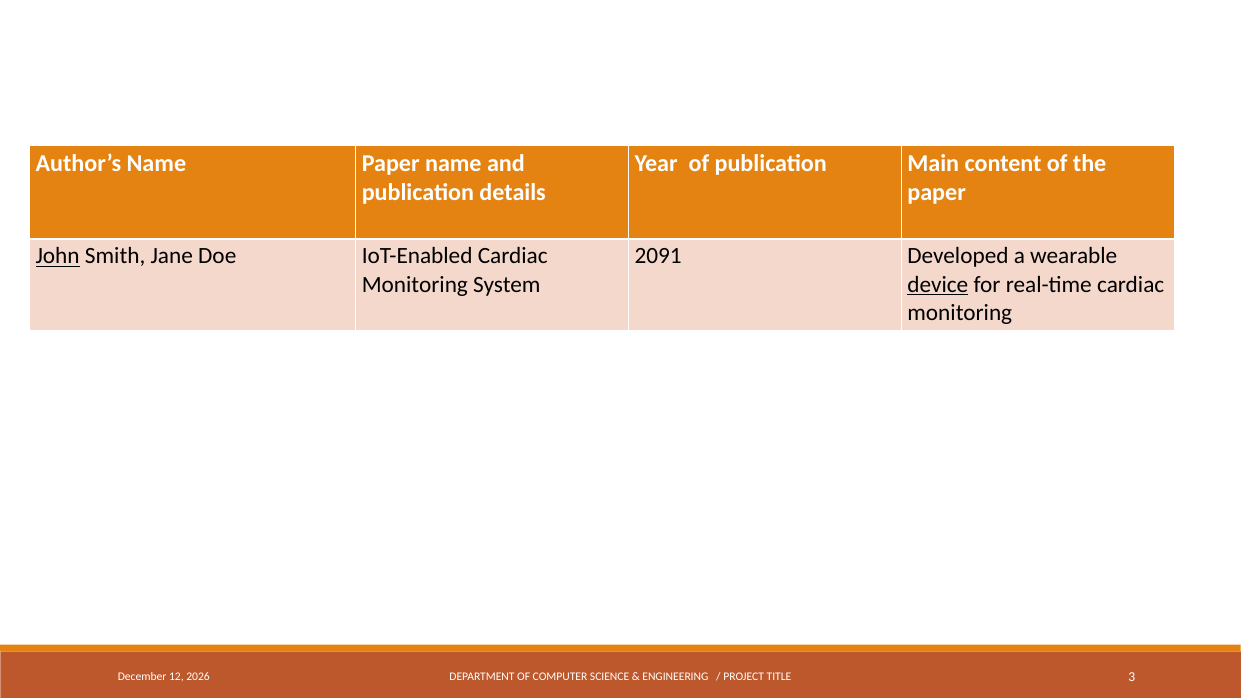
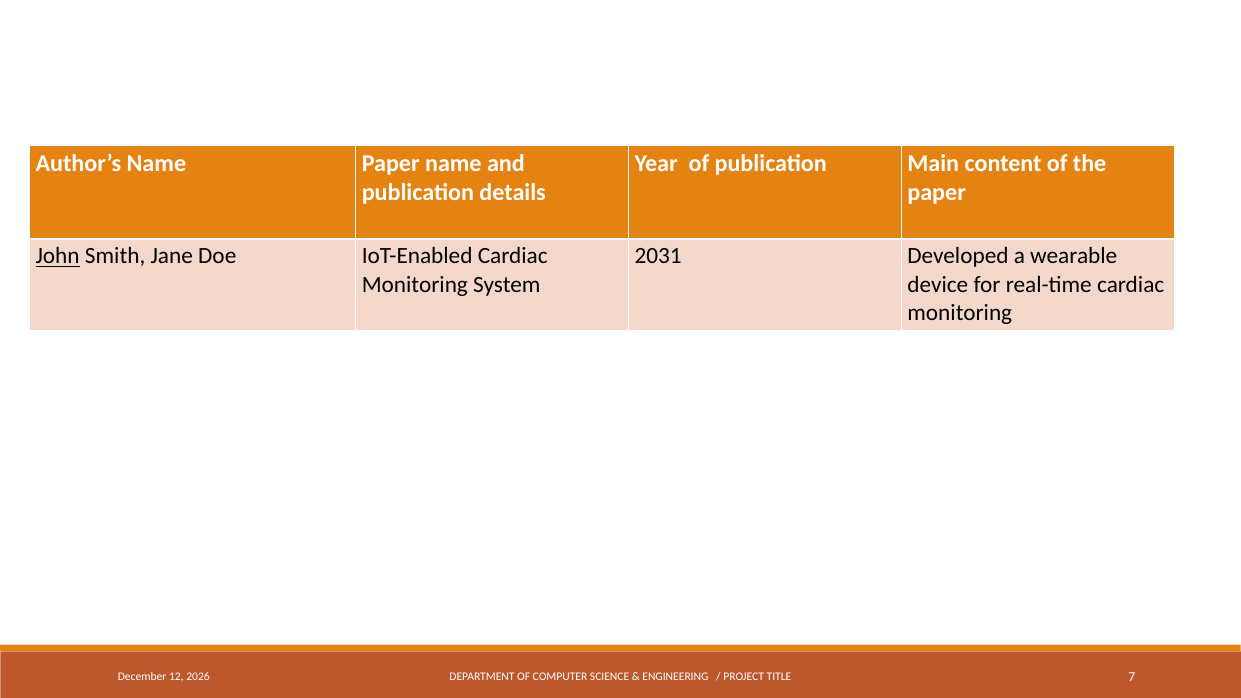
2091: 2091 -> 2031 (658, 256)
device underline: present -> none (938, 285)
3: 3 -> 7 (1132, 677)
